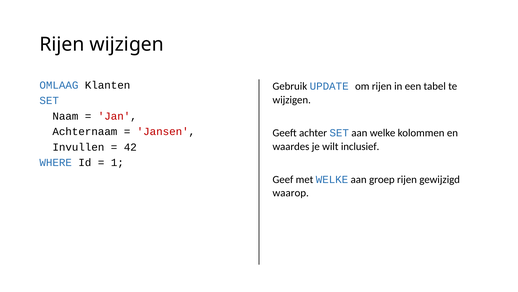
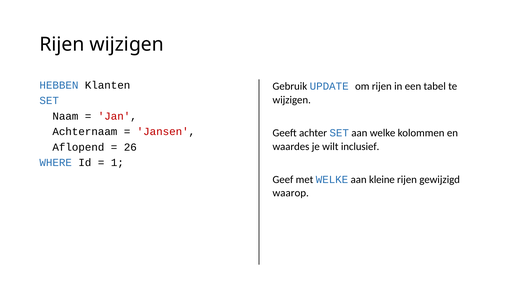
OMLAAG: OMLAAG -> HEBBEN (59, 85)
Invullen: Invullen -> Aflopend (78, 147)
42: 42 -> 26 (130, 147)
groep: groep -> kleine (382, 179)
